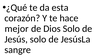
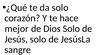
da esta: esta -> solo (60, 8)
